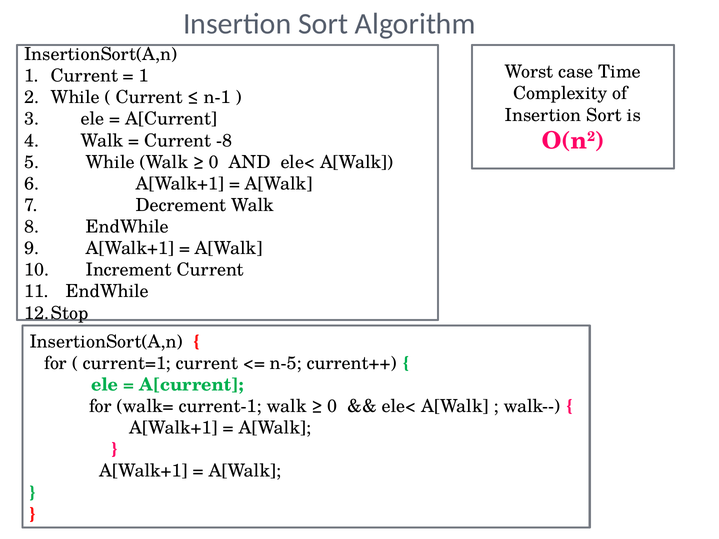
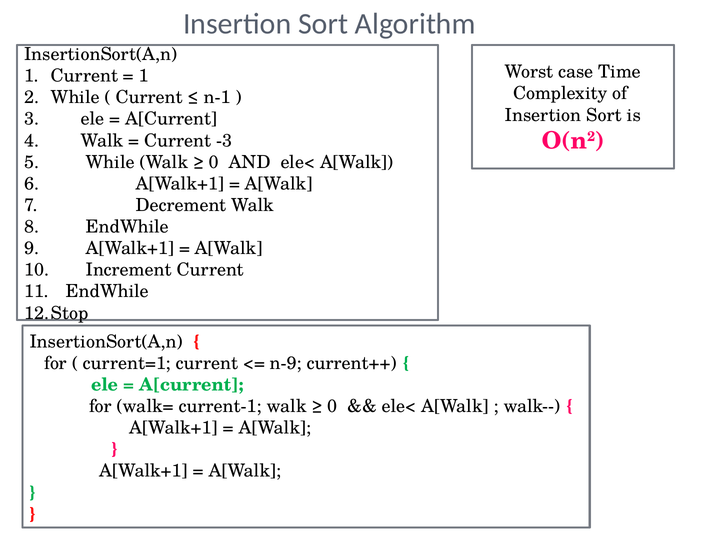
-8: -8 -> -3 (224, 141)
n-5: n-5 -> n-9 (286, 363)
